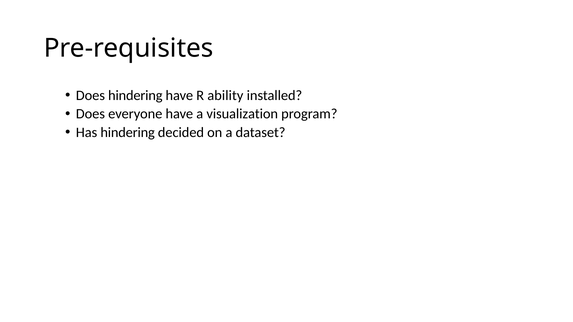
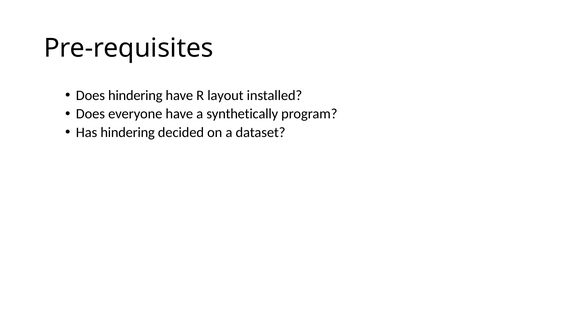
ability: ability -> layout (225, 96)
visualization: visualization -> synthetically (242, 114)
